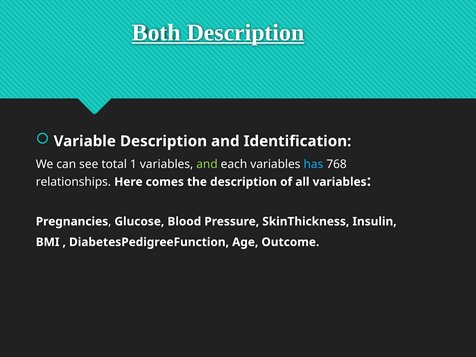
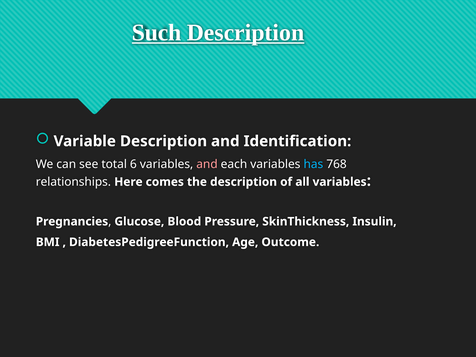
Both: Both -> Such (156, 33)
1: 1 -> 6 (133, 164)
and colour: light green -> pink (207, 164)
